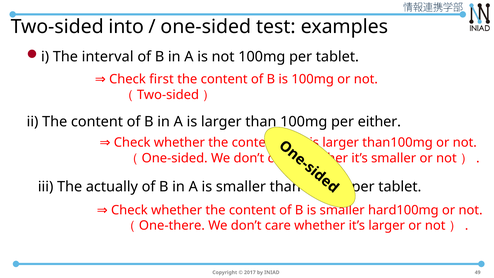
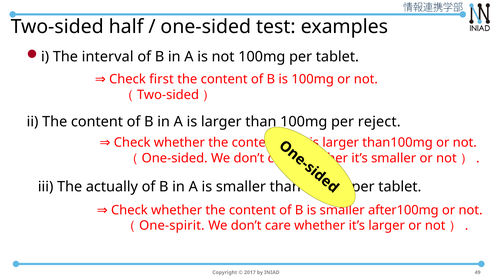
into: into -> half (126, 27)
either: either -> reject (379, 122)
hard100mg: hard100mg -> after100mg (403, 210)
One-there: One-there -> One-spirit (172, 226)
